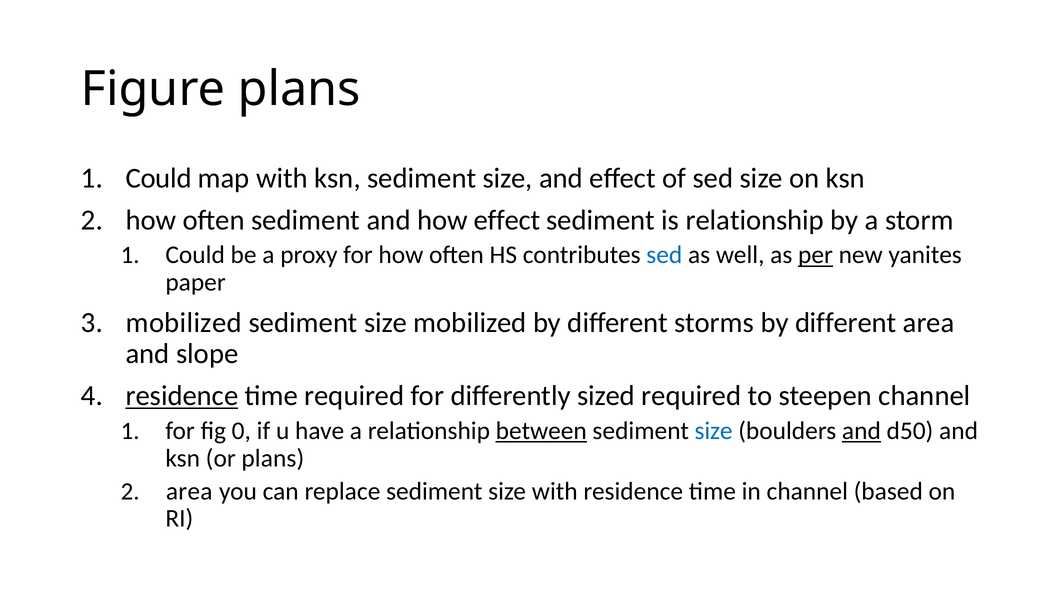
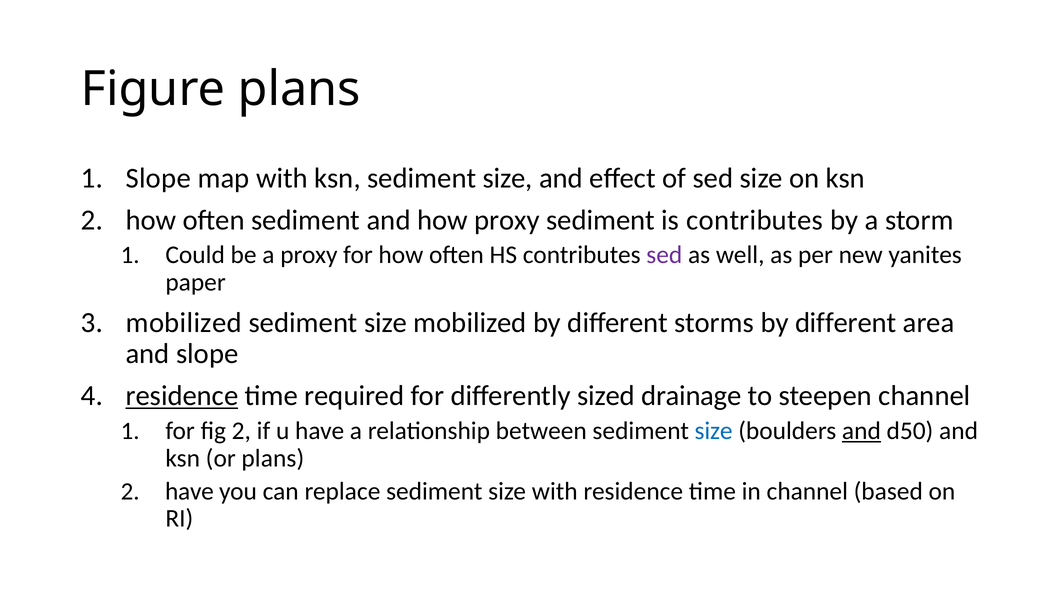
Could: Could -> Slope (158, 178)
how effect: effect -> proxy (507, 220)
is relationship: relationship -> contributes (755, 220)
sed colour: blue -> purple (664, 255)
per underline: present -> none (816, 255)
sized required: required -> drainage (691, 396)
fig 0: 0 -> 2 (241, 431)
between underline: present -> none (541, 431)
area: area -> have (189, 491)
